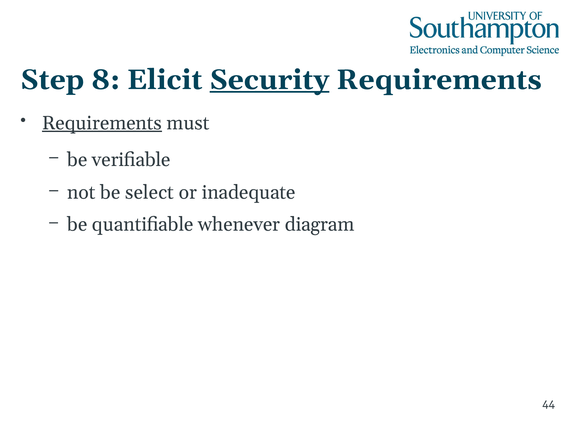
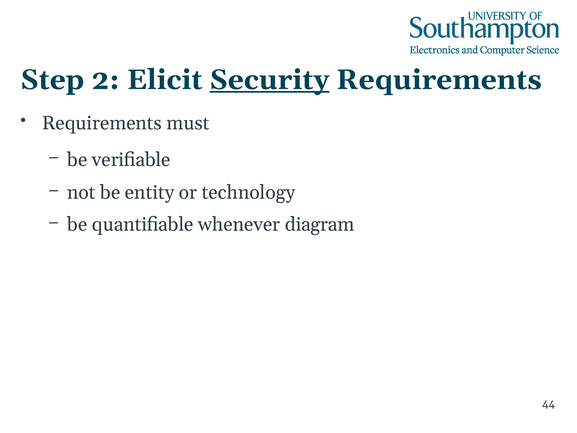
8: 8 -> 2 (105, 80)
Requirements underline: present -> none (102, 123)
select: select -> entity (150, 192)
inadequate: inadequate -> technology (249, 192)
